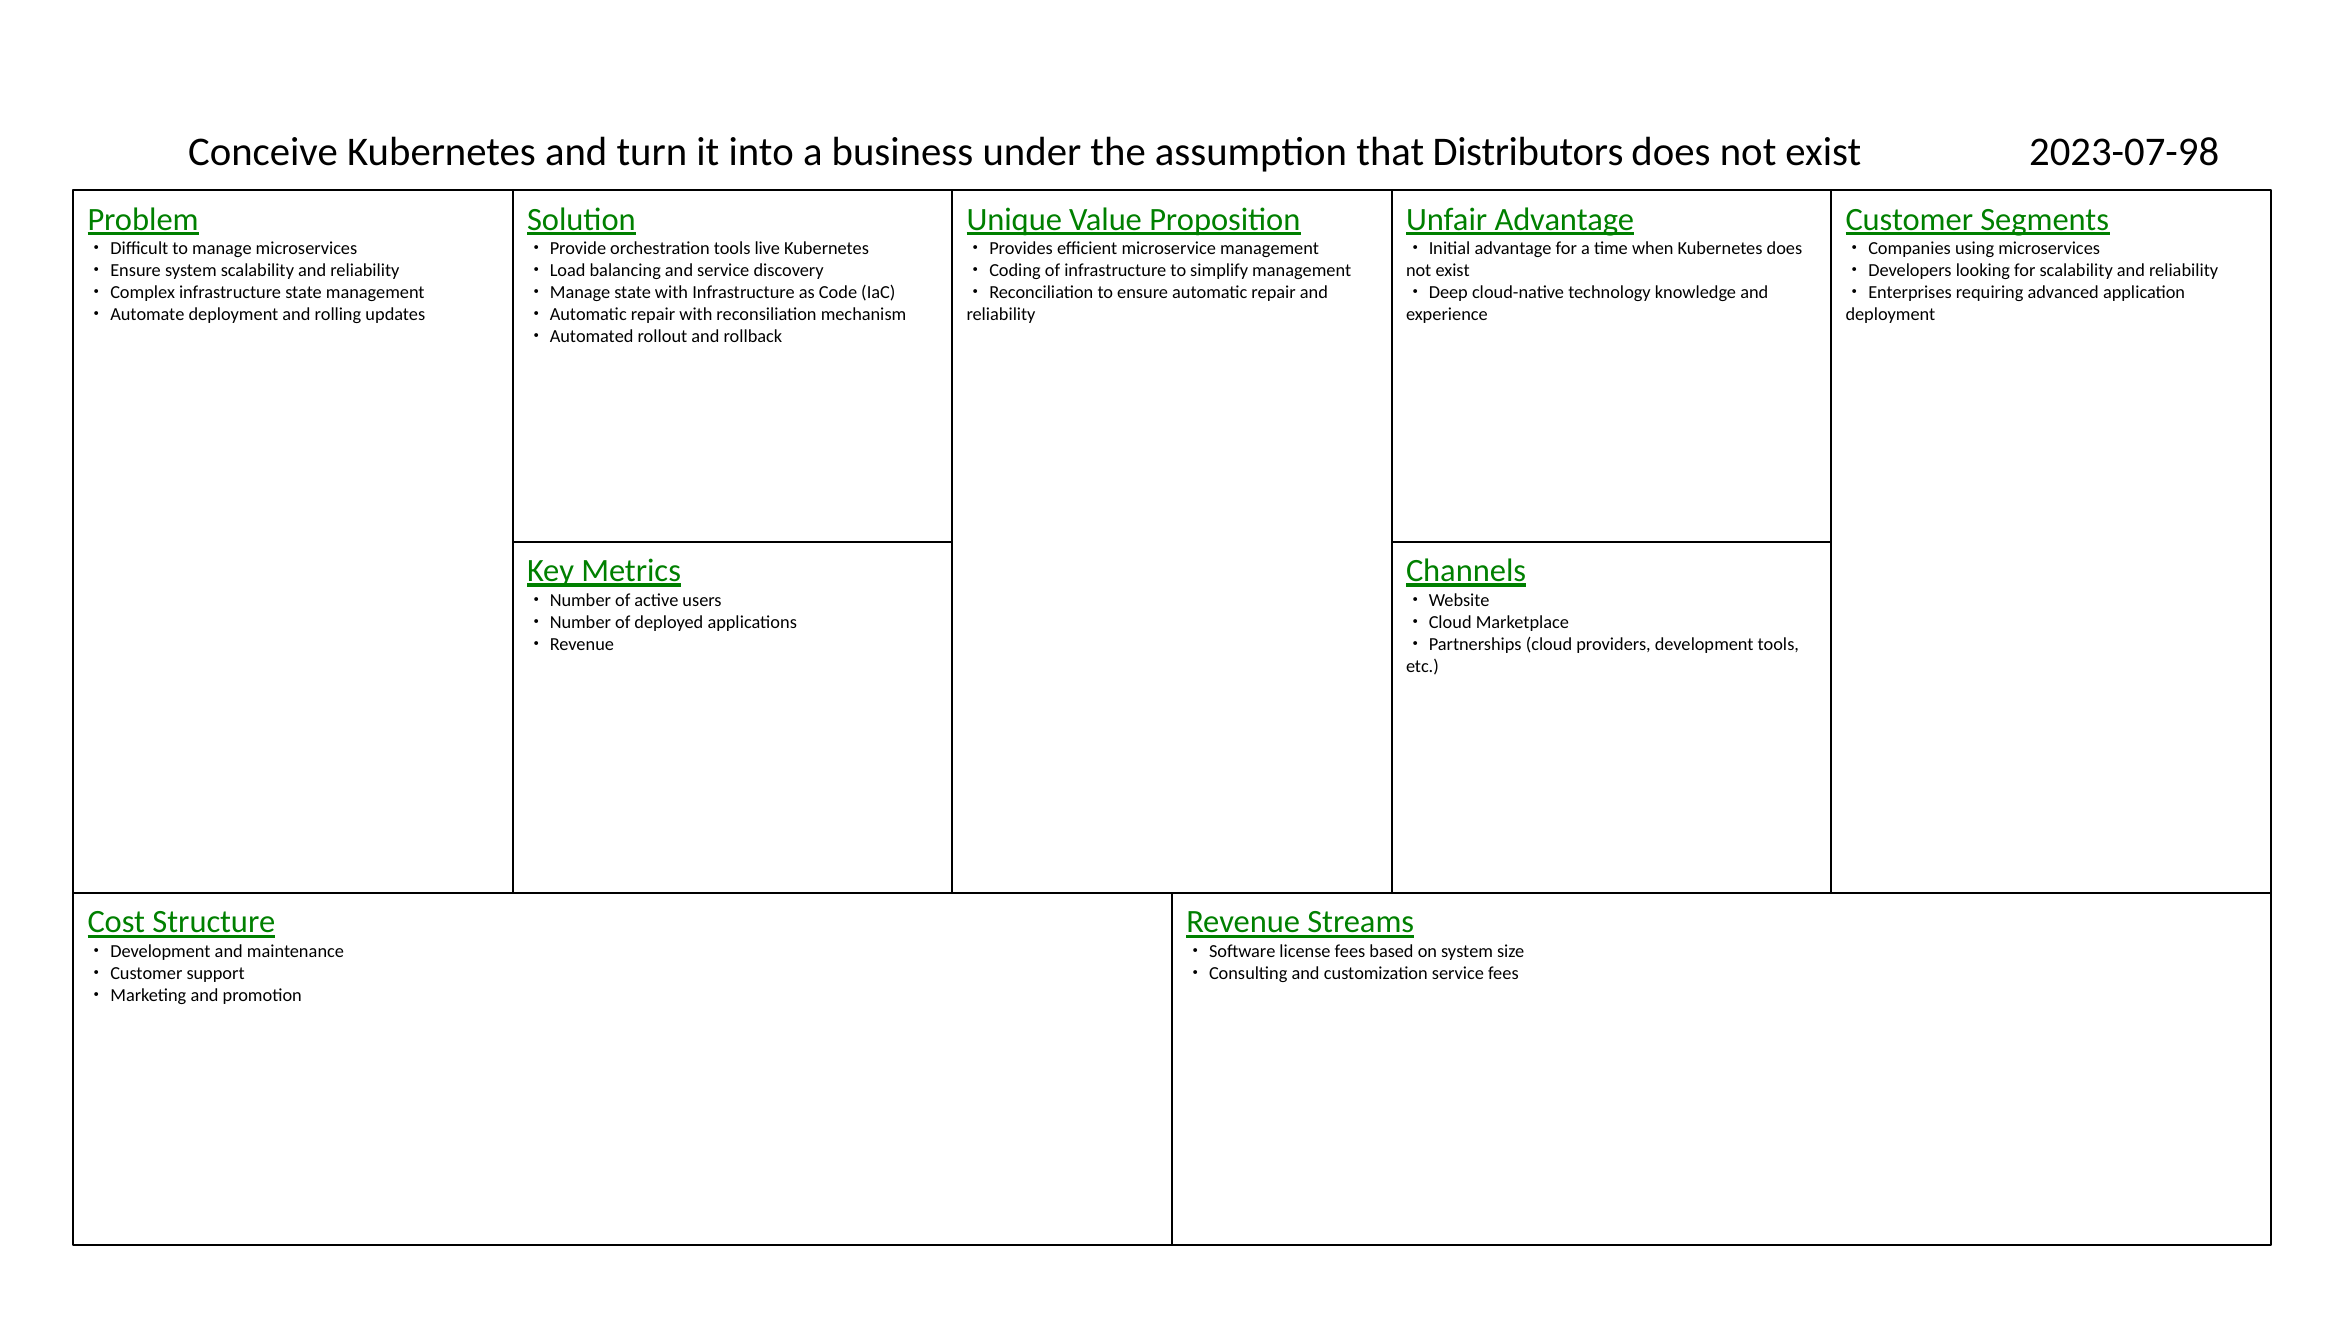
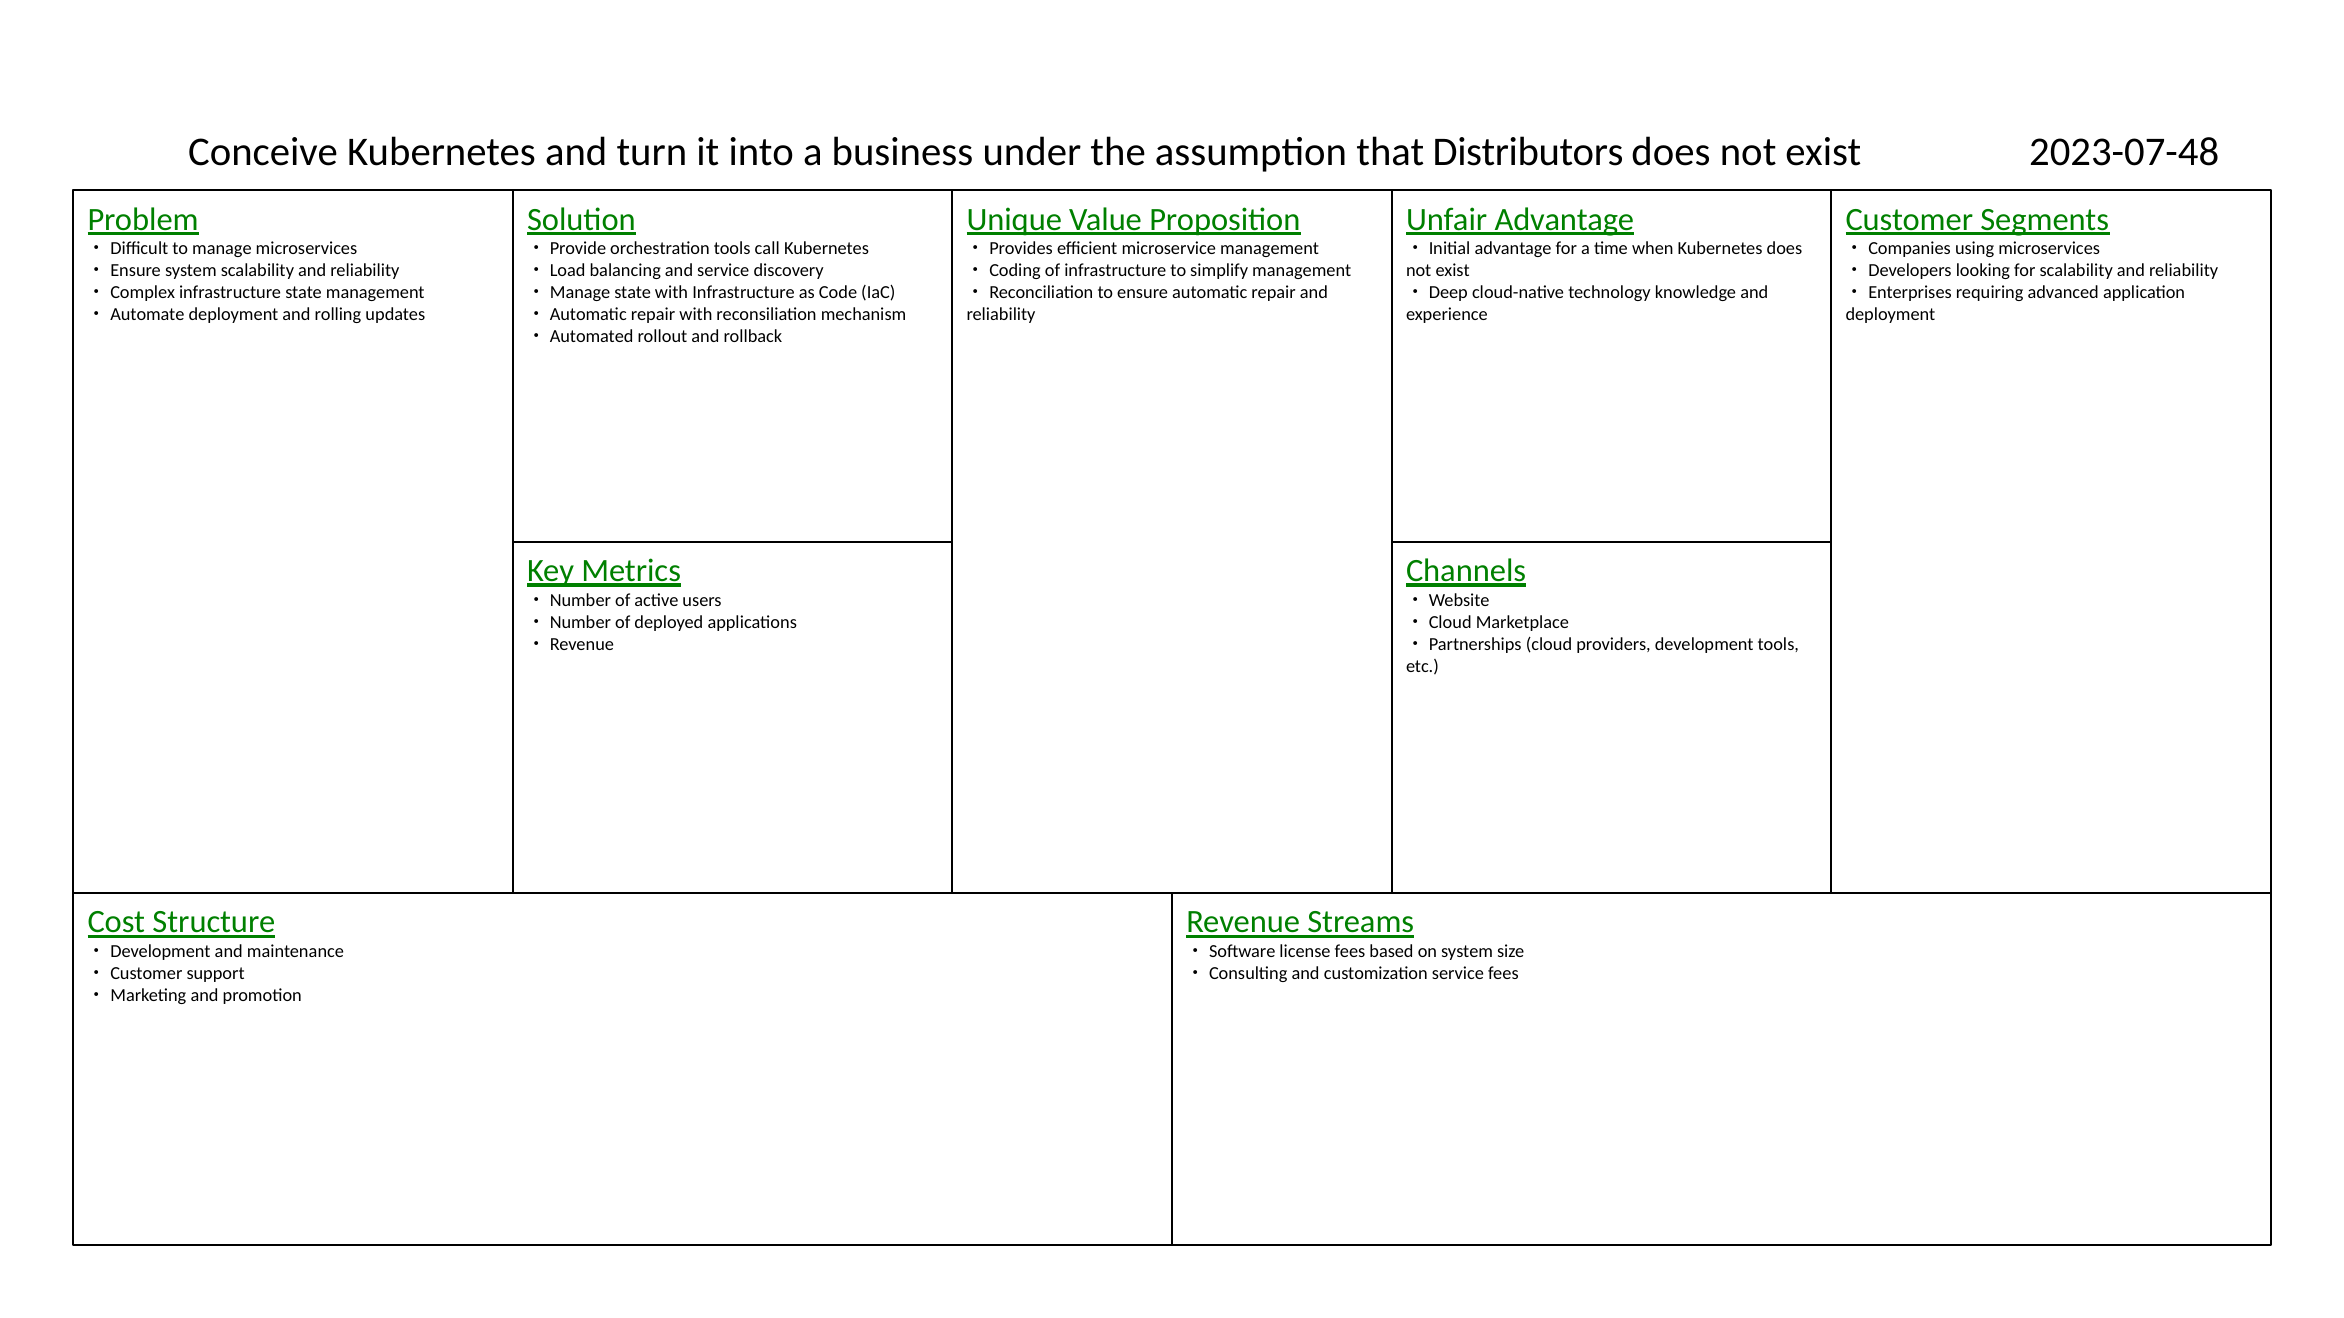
2023-07-98: 2023-07-98 -> 2023-07-48 (2124, 152)
live: live -> call (767, 249)
